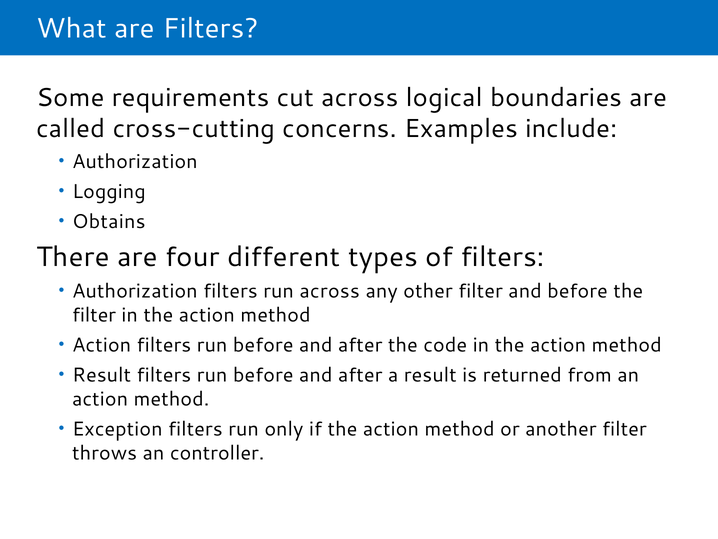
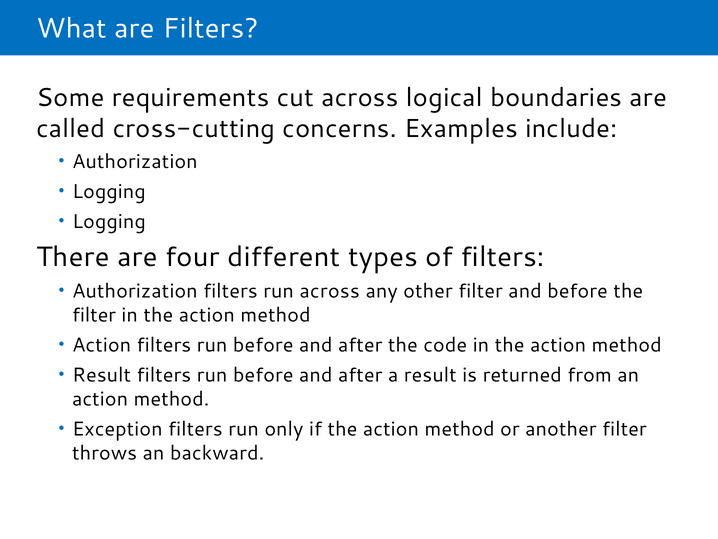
Obtains: Obtains -> Logging (109, 222)
controller: controller -> backward (217, 453)
